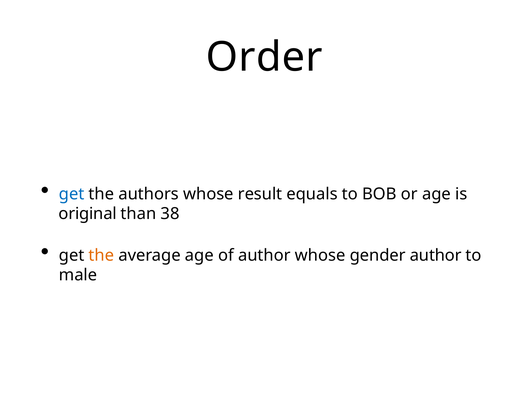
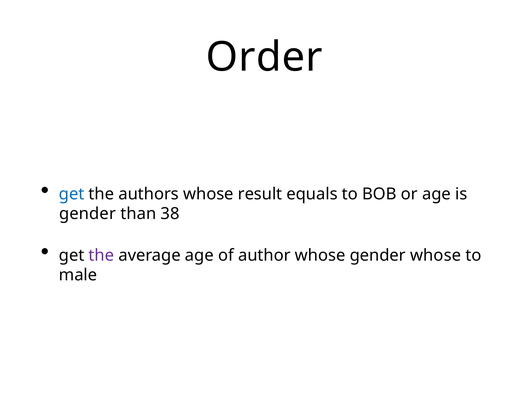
original: original -> gender (88, 214)
the colour: orange -> purple (101, 255)
gender author: author -> whose (436, 255)
